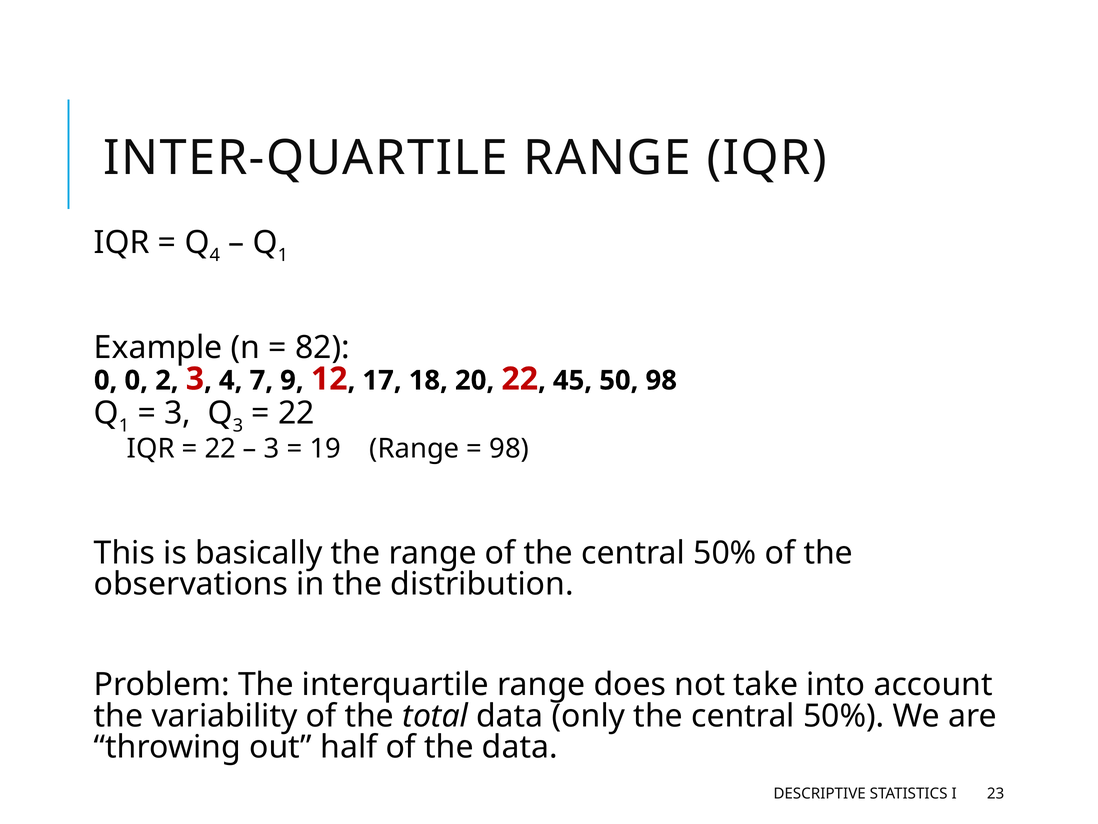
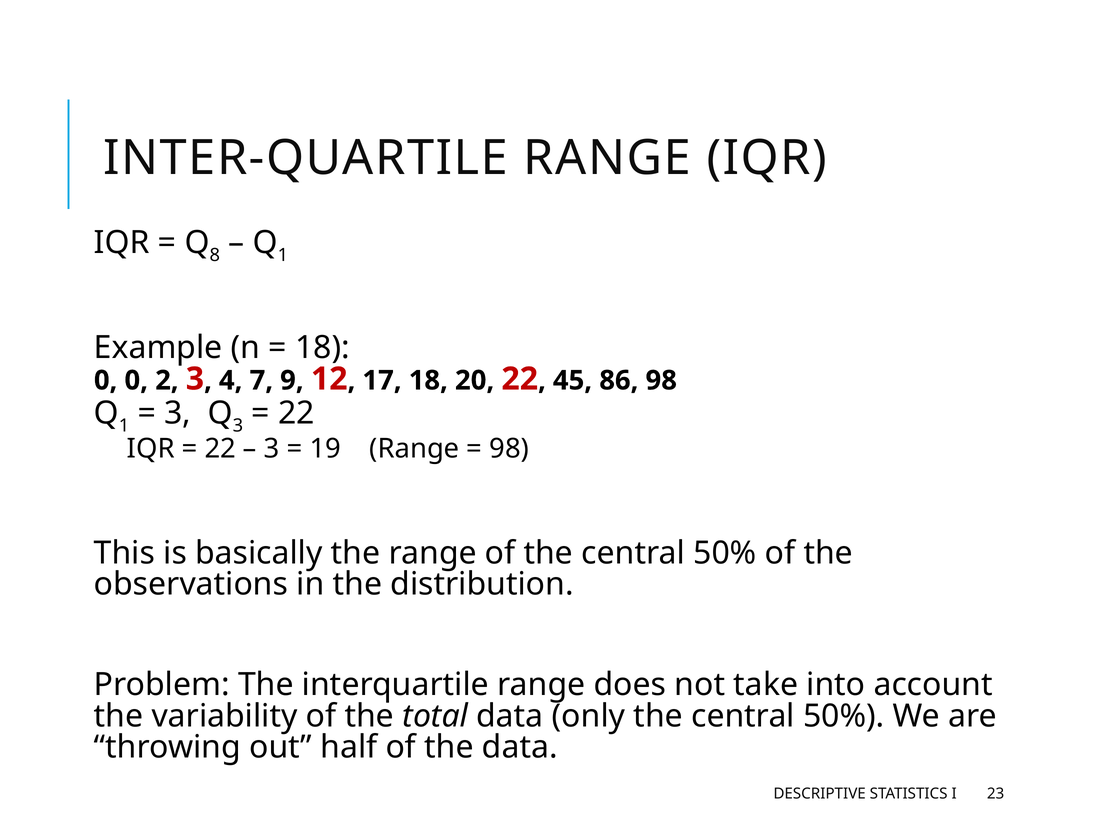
4: 4 -> 8 (215, 255)
82: 82 -> 18 (323, 348)
50: 50 -> 86 (619, 380)
